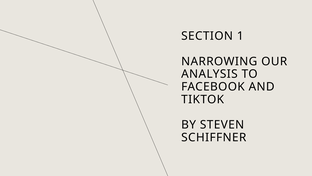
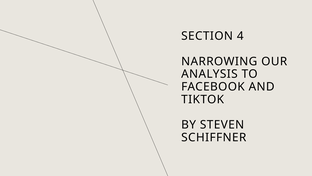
1: 1 -> 4 (240, 36)
